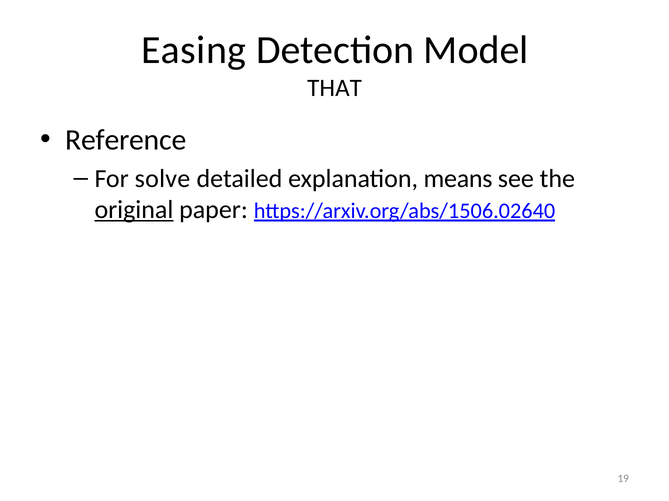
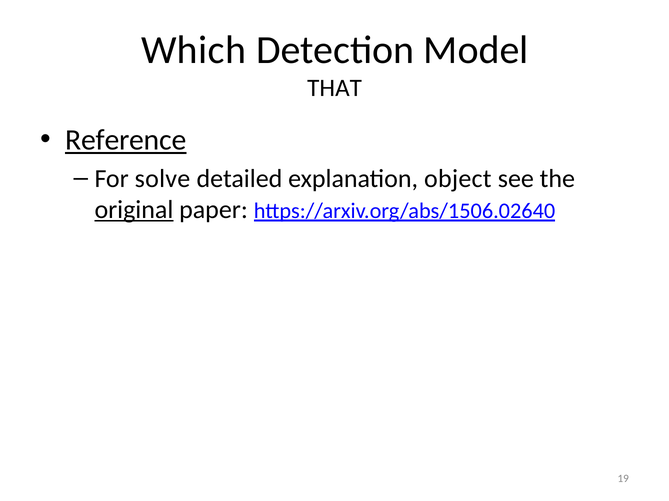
Easing: Easing -> Which (194, 50)
Reference underline: none -> present (126, 140)
means: means -> object (458, 179)
